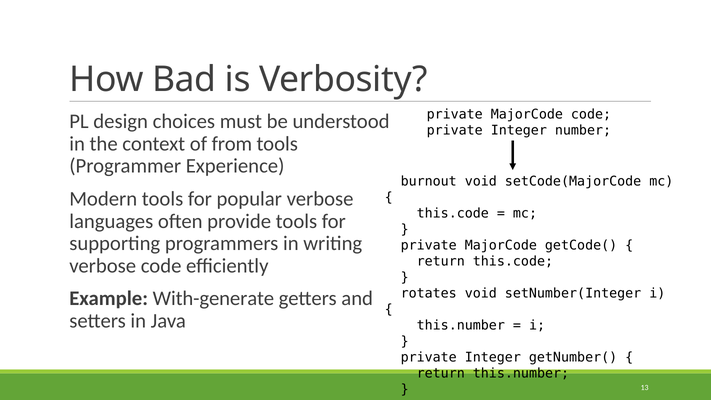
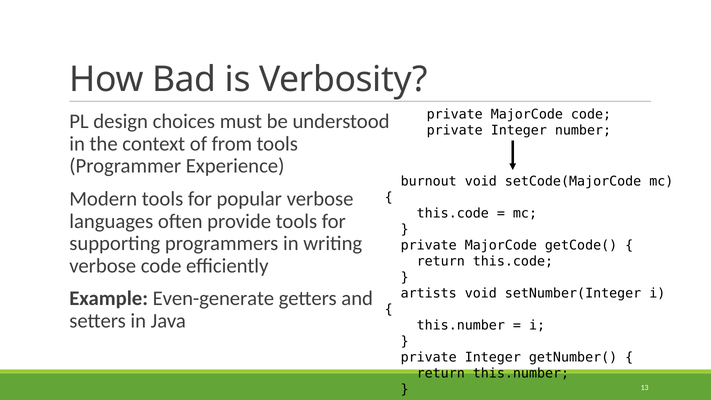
rotates: rotates -> artists (429, 294)
With-generate: With-generate -> Even-generate (213, 299)
